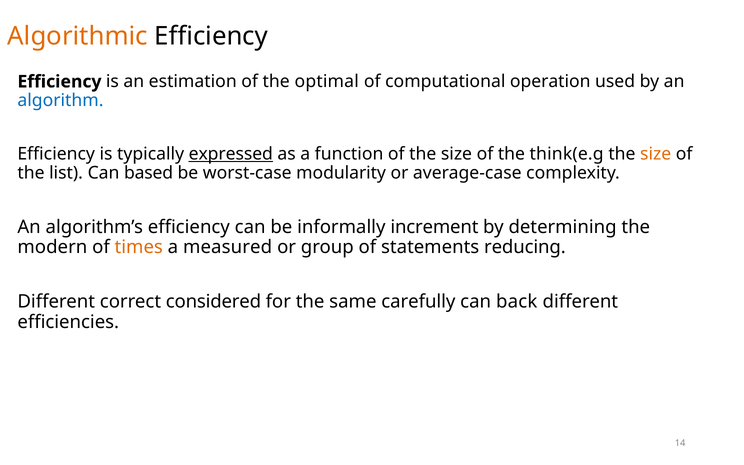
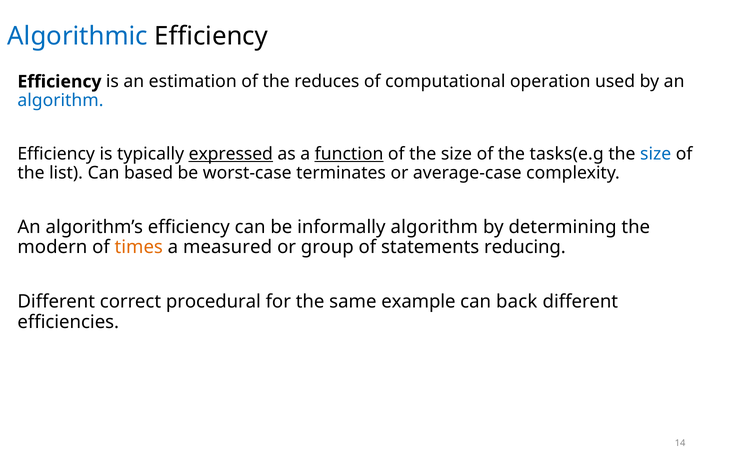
Algorithmic colour: orange -> blue (78, 36)
optimal: optimal -> reduces (327, 82)
function underline: none -> present (349, 154)
think(e.g: think(e.g -> tasks(e.g (567, 154)
size colour: orange -> blue (656, 154)
modularity: modularity -> terminates (341, 173)
informally increment: increment -> algorithm (434, 227)
considered: considered -> procedural (213, 302)
carefully: carefully -> example (418, 302)
